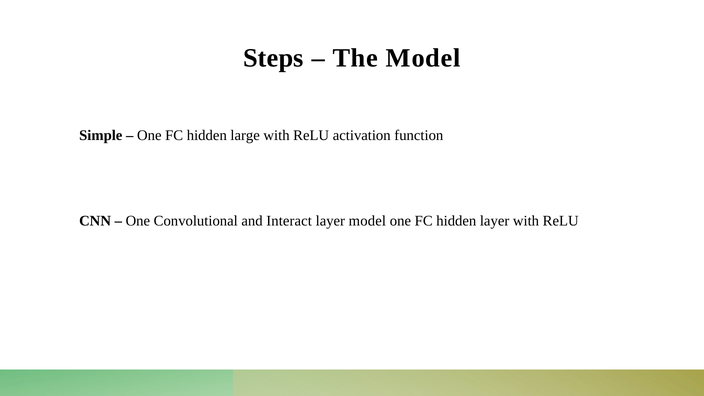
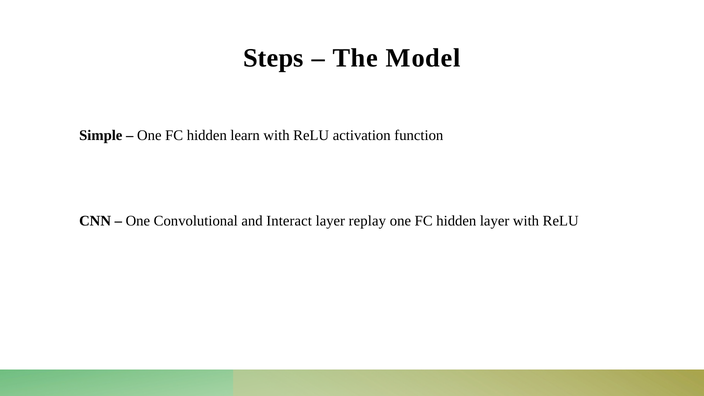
large: large -> learn (245, 135)
layer model: model -> replay (367, 221)
